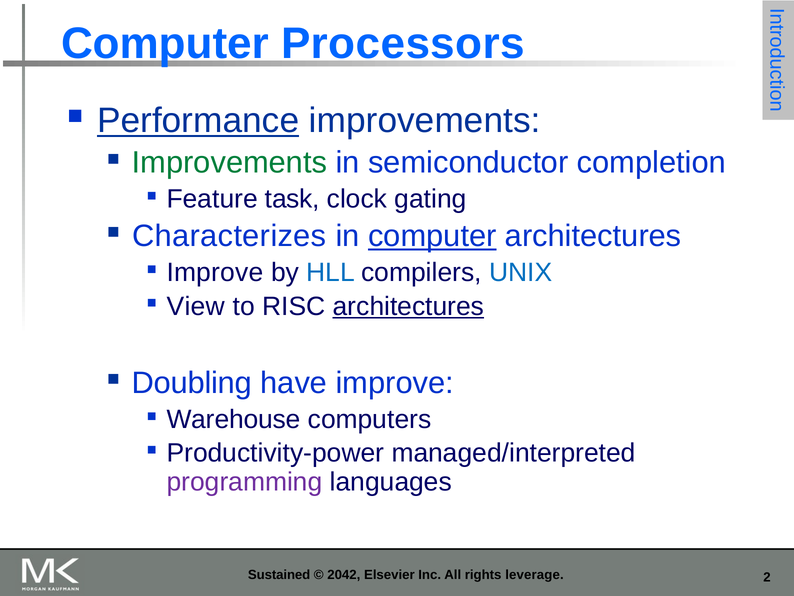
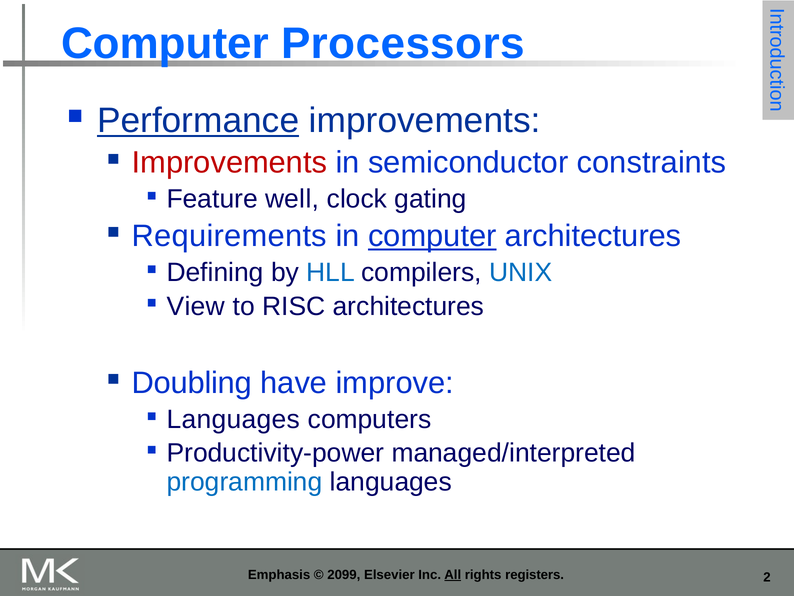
Improvements colour: green -> red (229, 163)
completion: completion -> constraints (651, 163)
task: task -> well (292, 199)
Characterizes: Characterizes -> Requirements (229, 236)
Improve: Improve -> Defining (215, 272)
architectures underline: present -> none (408, 306)
Warehouse: Warehouse -> Languages (233, 419)
programming colour: purple -> blue (245, 481)
Sustained: Sustained -> Emphasis (279, 574)
2042: 2042 -> 2099 (344, 574)
All underline: none -> present (453, 574)
leverage: leverage -> registers (535, 574)
